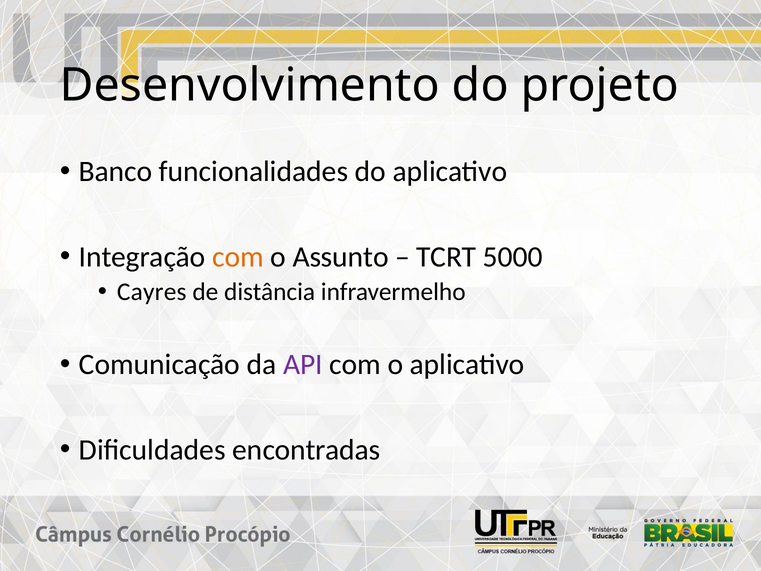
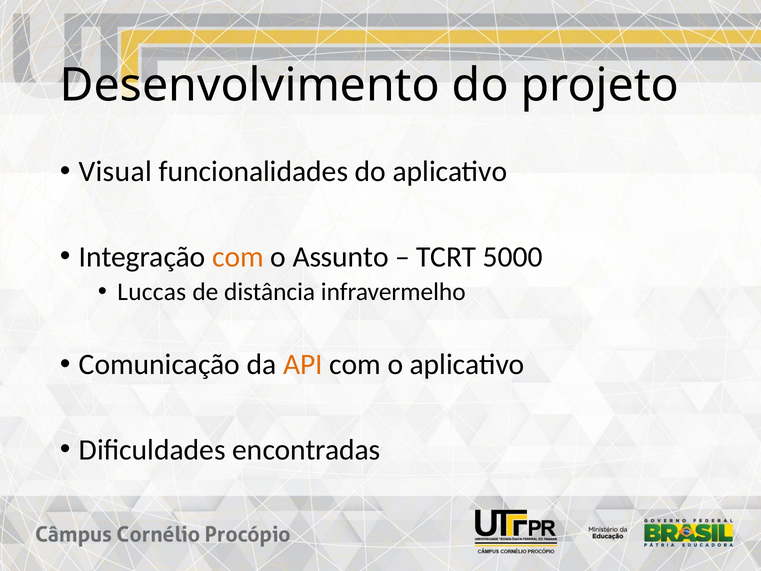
Banco: Banco -> Visual (115, 172)
Cayres: Cayres -> Luccas (152, 292)
API colour: purple -> orange (303, 364)
